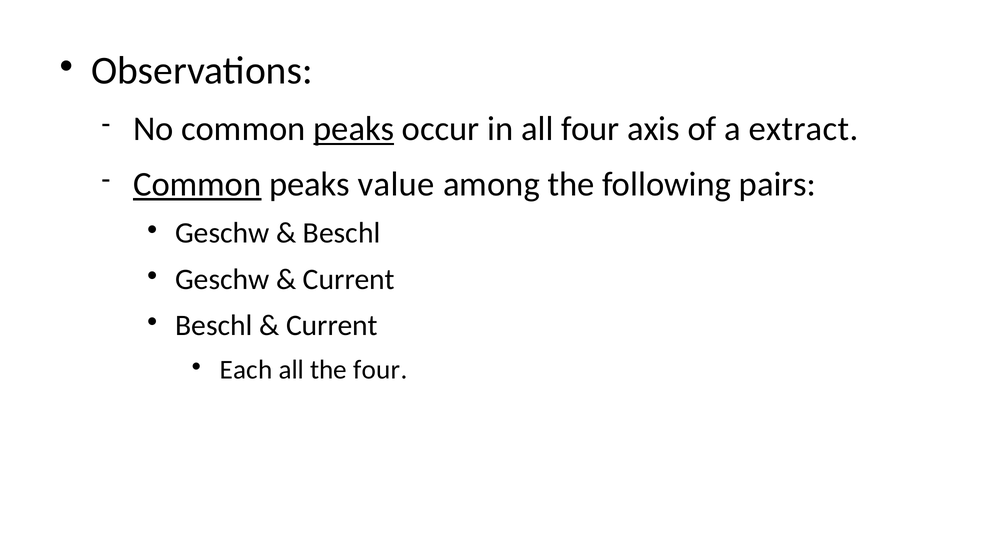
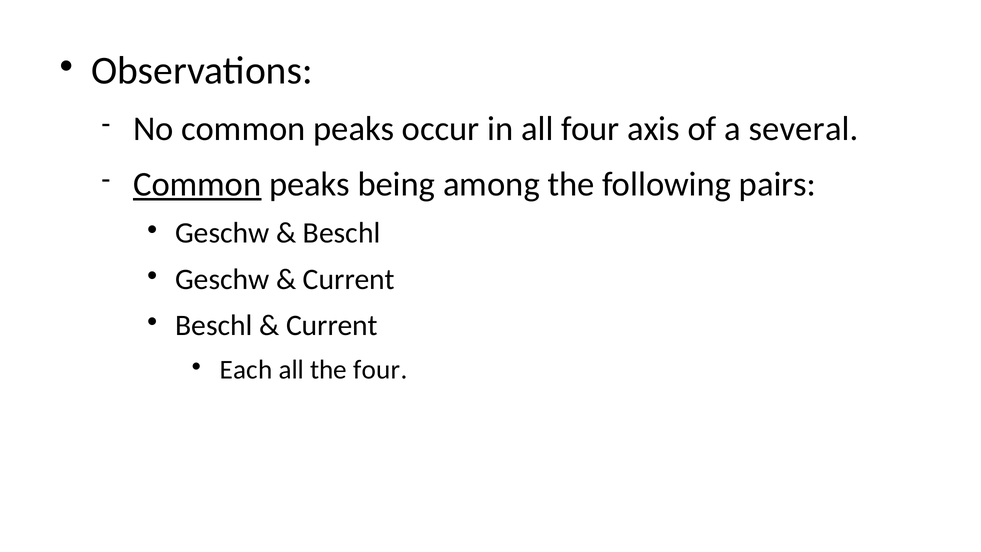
peaks underline: present -> none (354, 129)
extract: extract -> several (804, 129)
value: value -> being (396, 184)
